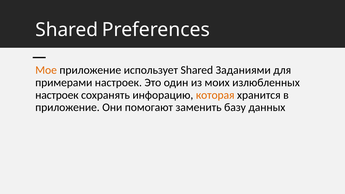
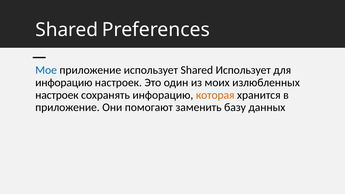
Мое colour: orange -> blue (46, 70)
Shared Заданиями: Заданиями -> Использует (243, 70)
примерами: примерами -> инфорацию (64, 83)
